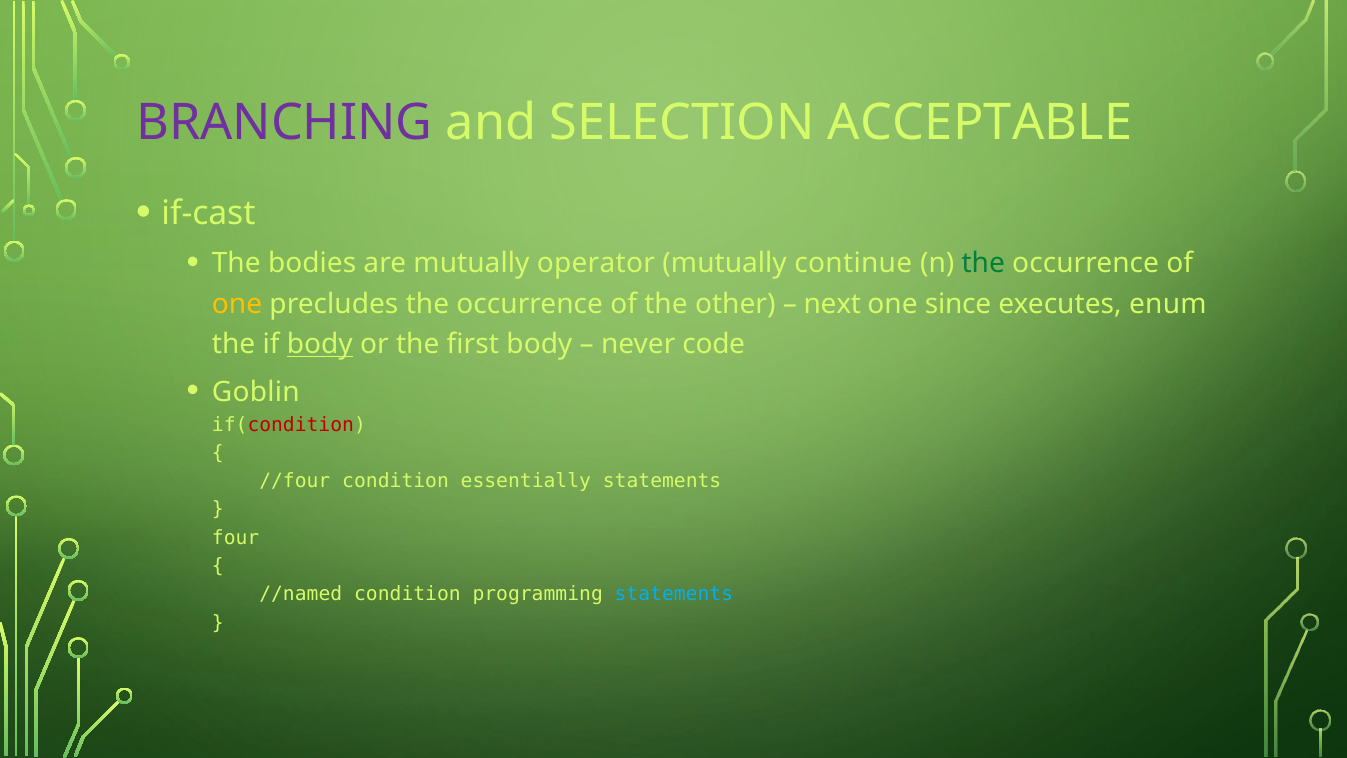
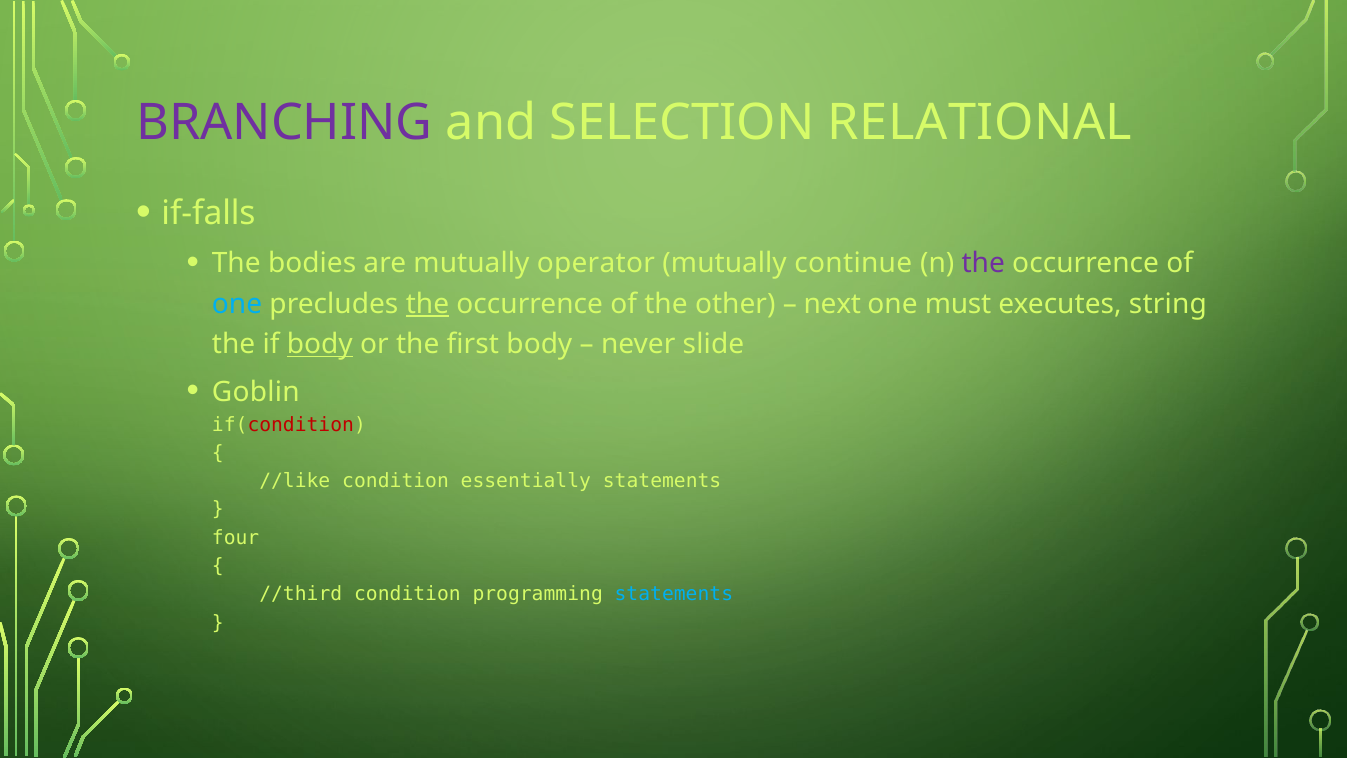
ACCEPTABLE: ACCEPTABLE -> RELATIONAL (980, 122)
if-cast: if-cast -> if-falls (208, 213)
the colour: green -> purple (983, 263)
one colour: yellow -> light blue (237, 304)
the underline: none -> present (427, 304)
since: since -> must (958, 304)
enum: enum -> string (1168, 304)
code: code -> slide (714, 344)
//four: //four -> //like (295, 481)
//named: //named -> //third (301, 594)
